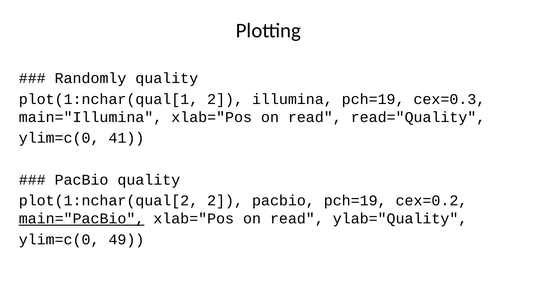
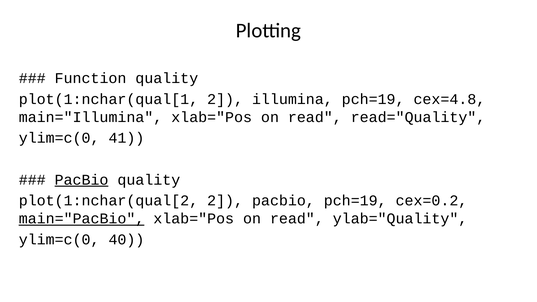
Randomly: Randomly -> Function (91, 78)
cex=0.3: cex=0.3 -> cex=4.8 (449, 99)
PacBio underline: none -> present (82, 180)
49: 49 -> 40 (126, 240)
